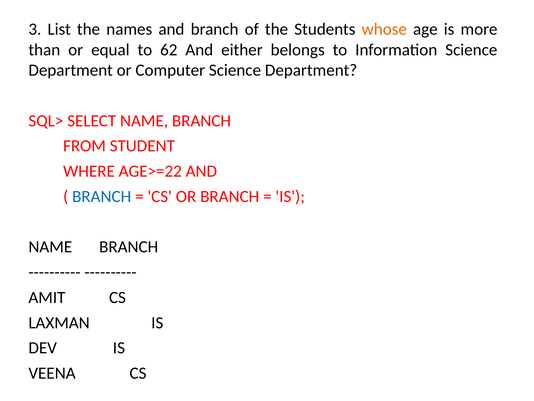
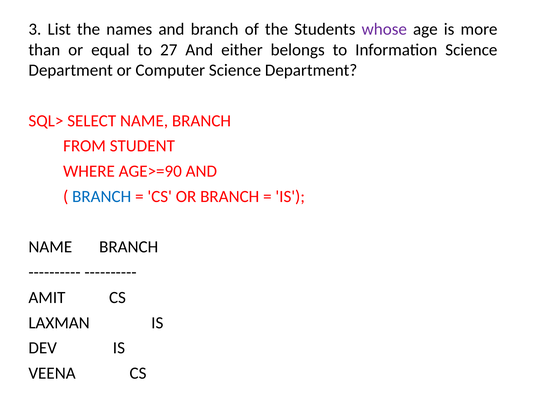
whose colour: orange -> purple (384, 29)
62: 62 -> 27 (169, 50)
AGE>=22: AGE>=22 -> AGE>=90 (150, 171)
